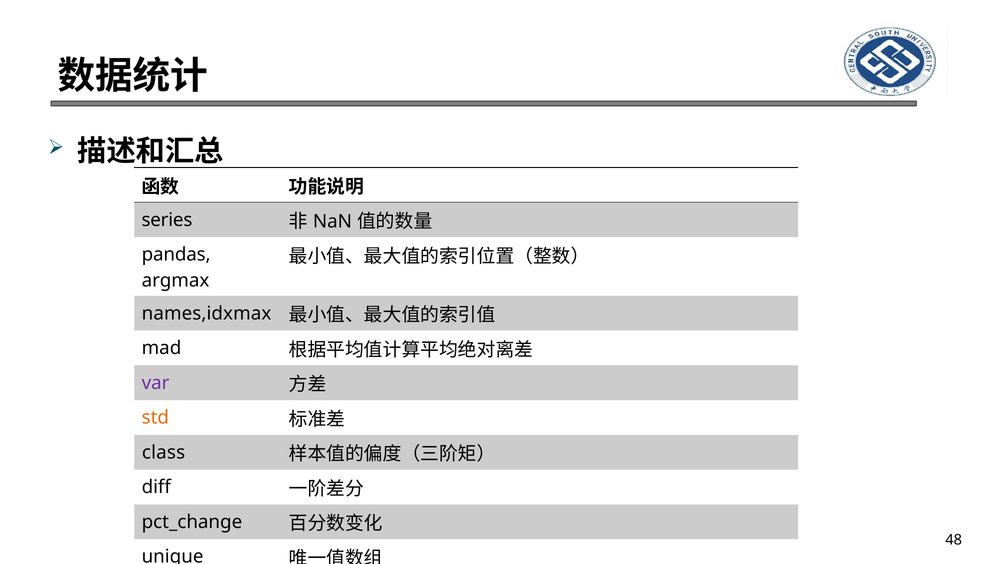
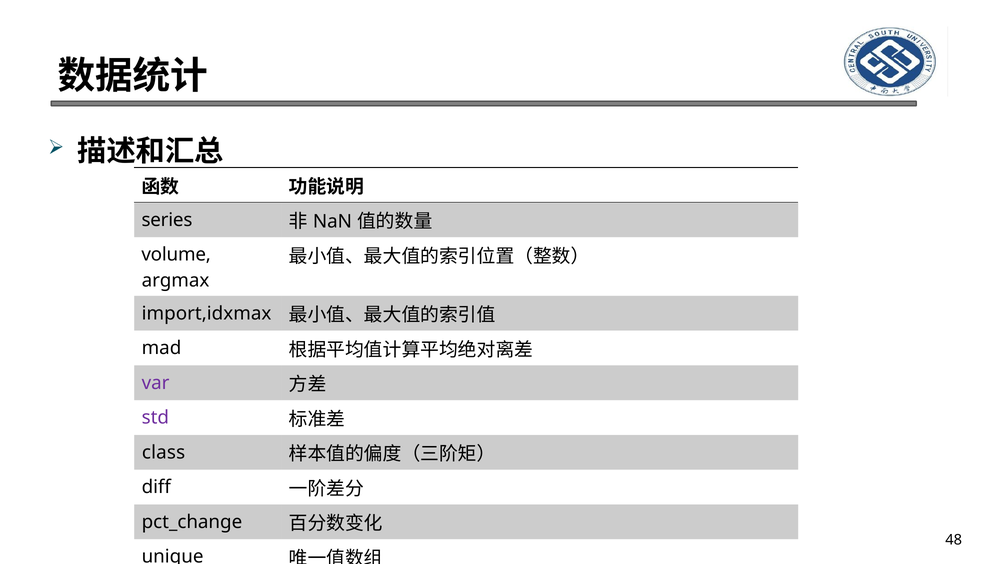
pandas: pandas -> volume (176, 255)
names,idxmax: names,idxmax -> import,idxmax (207, 314)
std colour: orange -> purple (155, 418)
